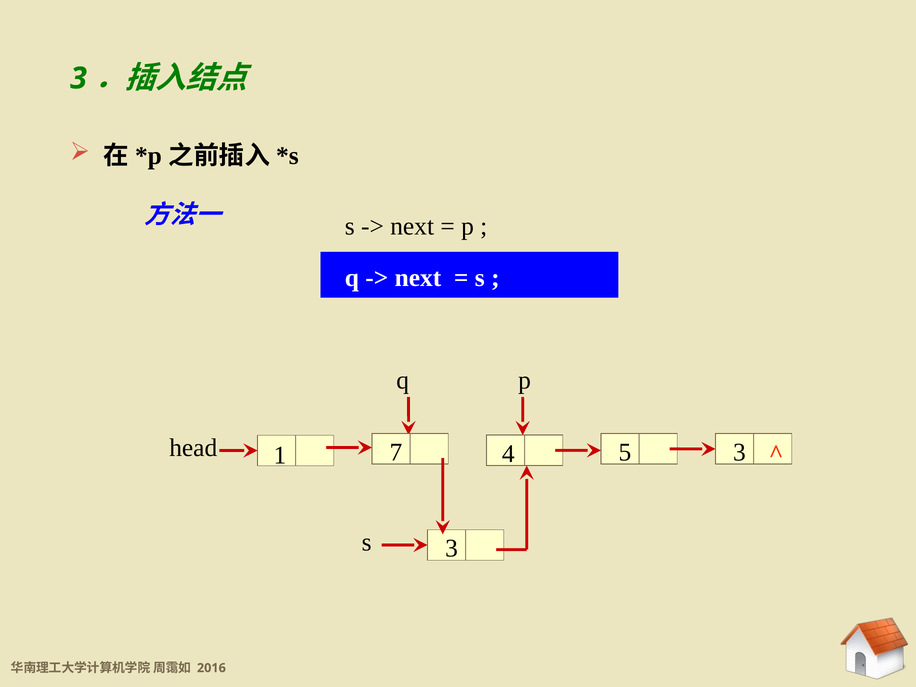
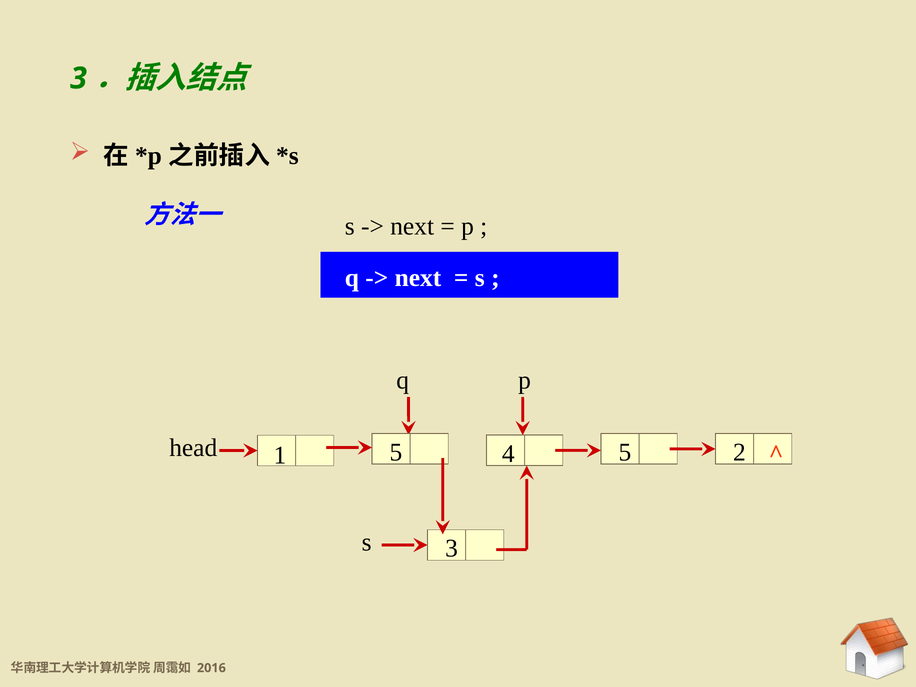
5 3: 3 -> 2 (739, 452)
1 7: 7 -> 5 (396, 452)
